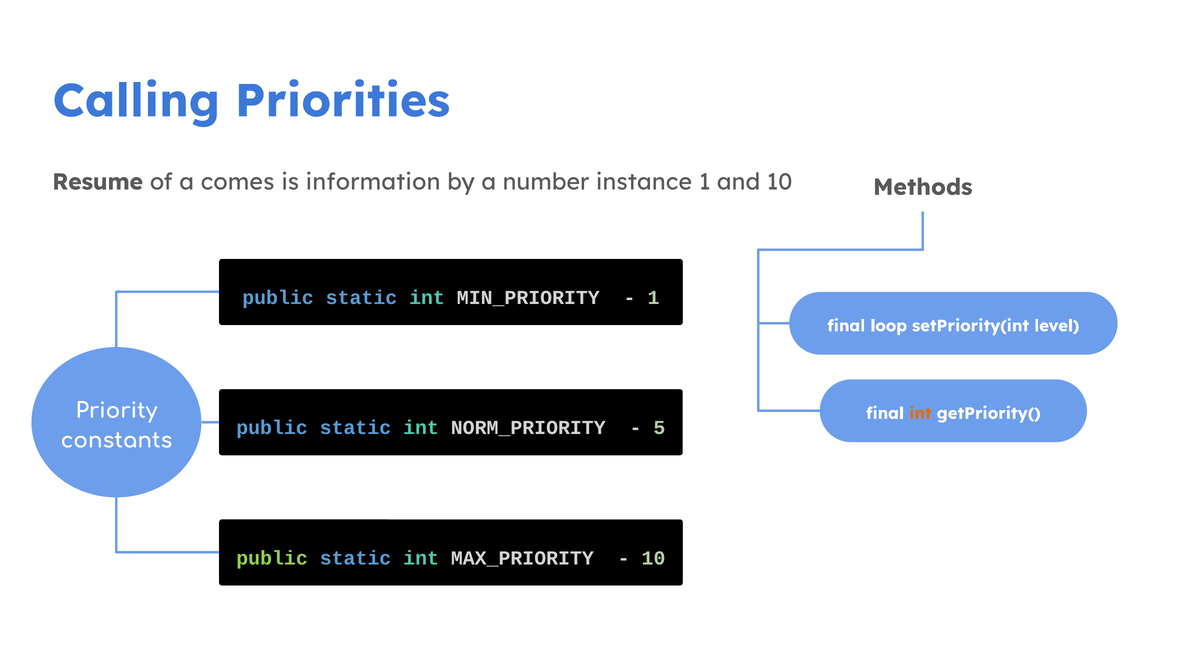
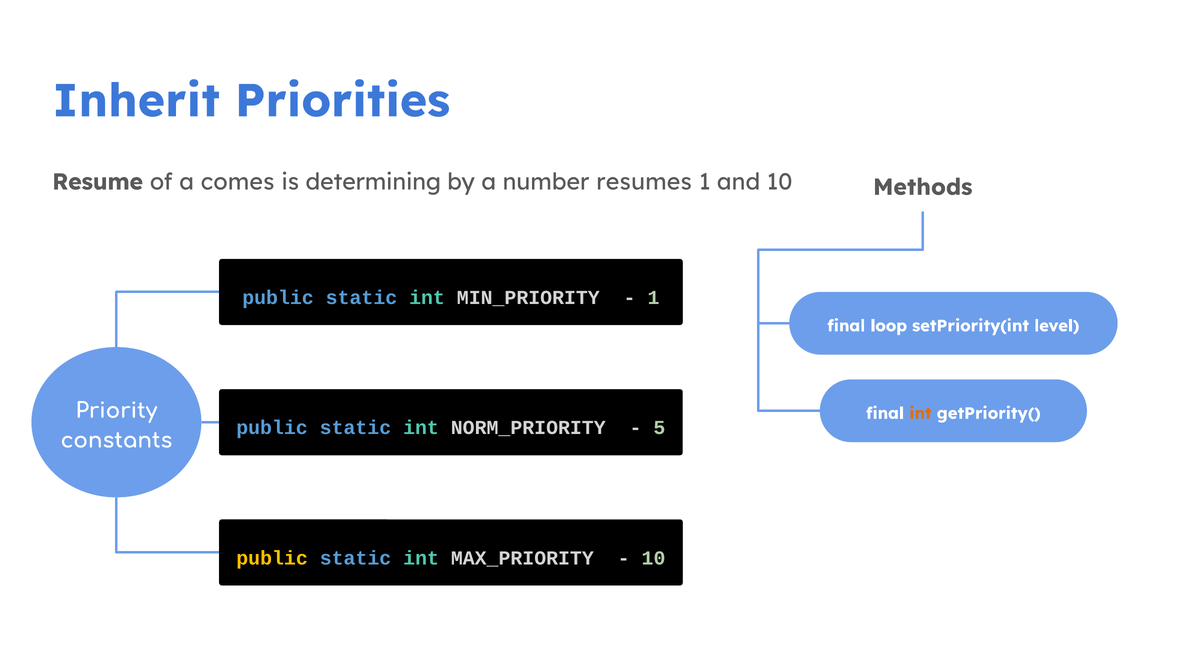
Calling: Calling -> Inherit (136, 101)
information: information -> determining (373, 182)
instance: instance -> resumes (644, 182)
public colour: light green -> yellow (272, 558)
